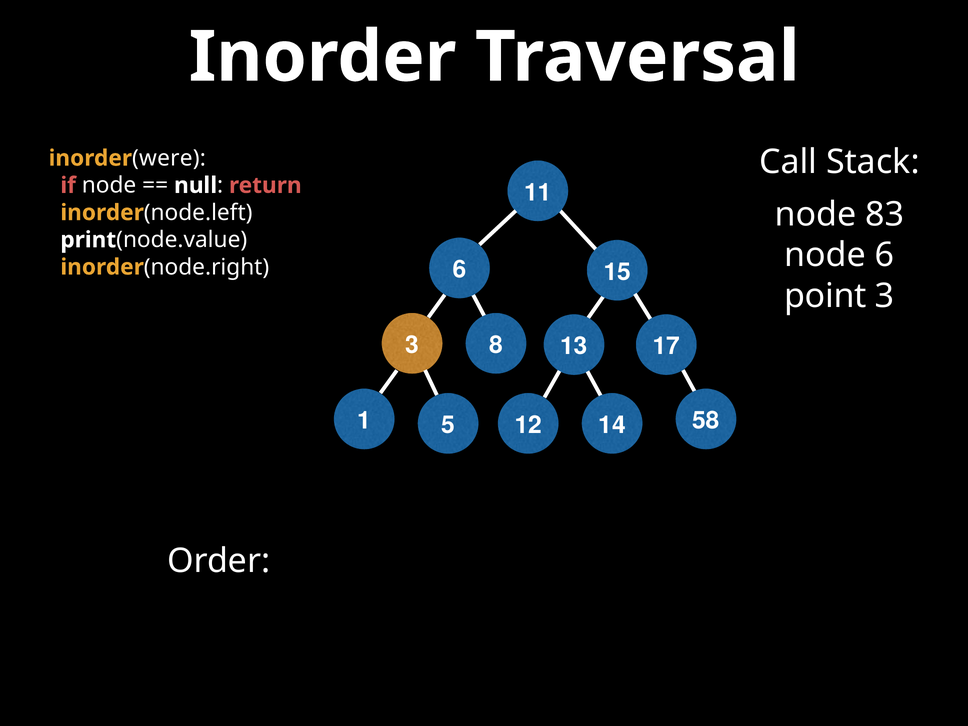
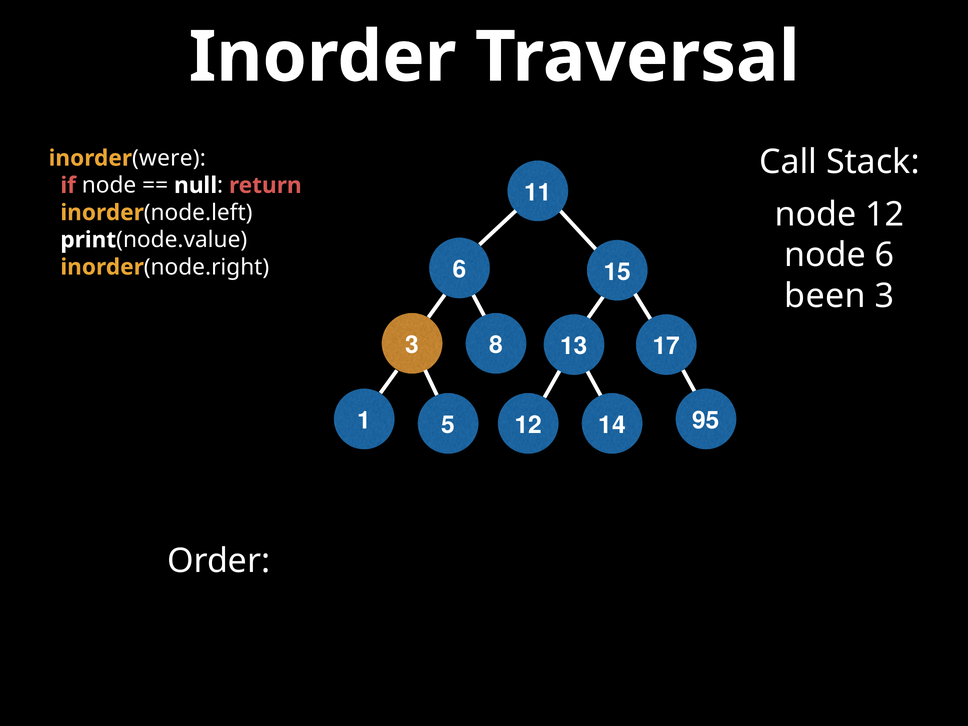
node 83: 83 -> 12 (885, 214)
point: point -> been (825, 296)
58: 58 -> 95 (706, 421)
